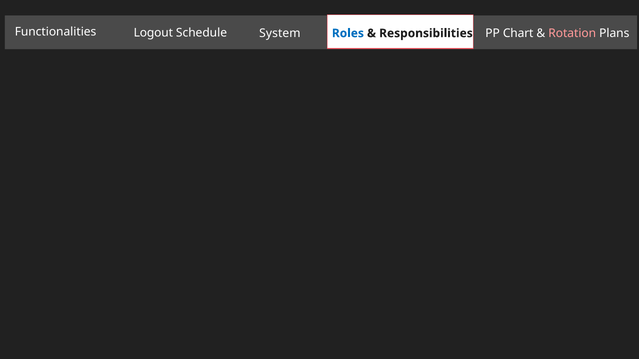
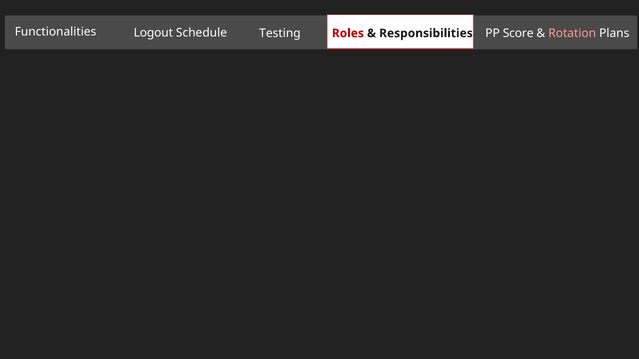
Roles colour: blue -> red (348, 33)
System: System -> Testing (280, 33)
Chart: Chart -> Score (518, 33)
